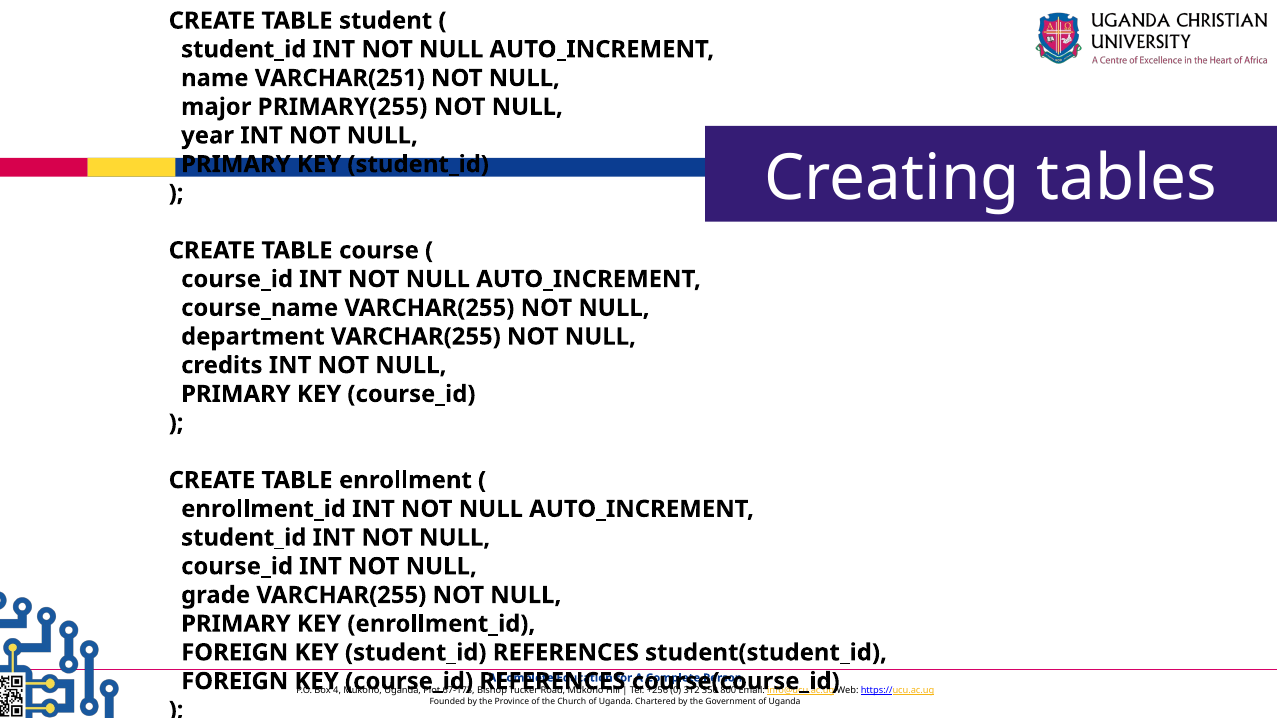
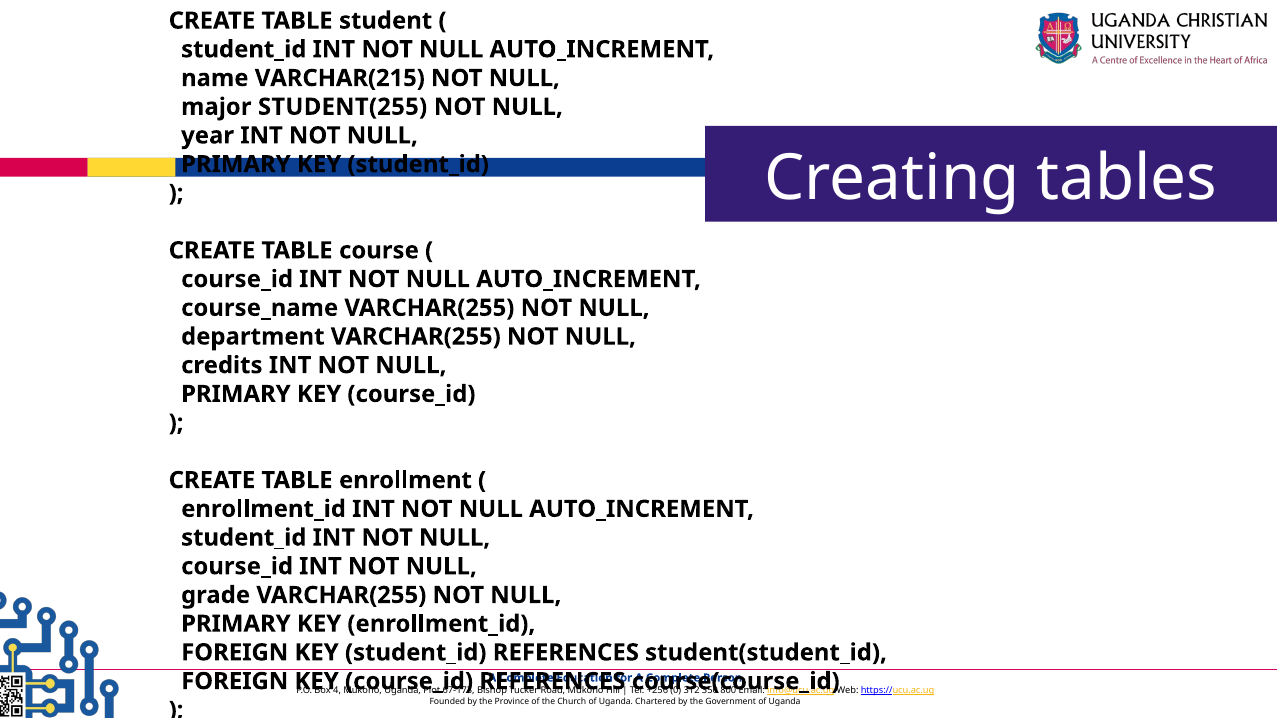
VARCHAR(251: VARCHAR(251 -> VARCHAR(215 (340, 78)
PRIMARY(255: PRIMARY(255 -> STUDENT(255 (343, 107)
